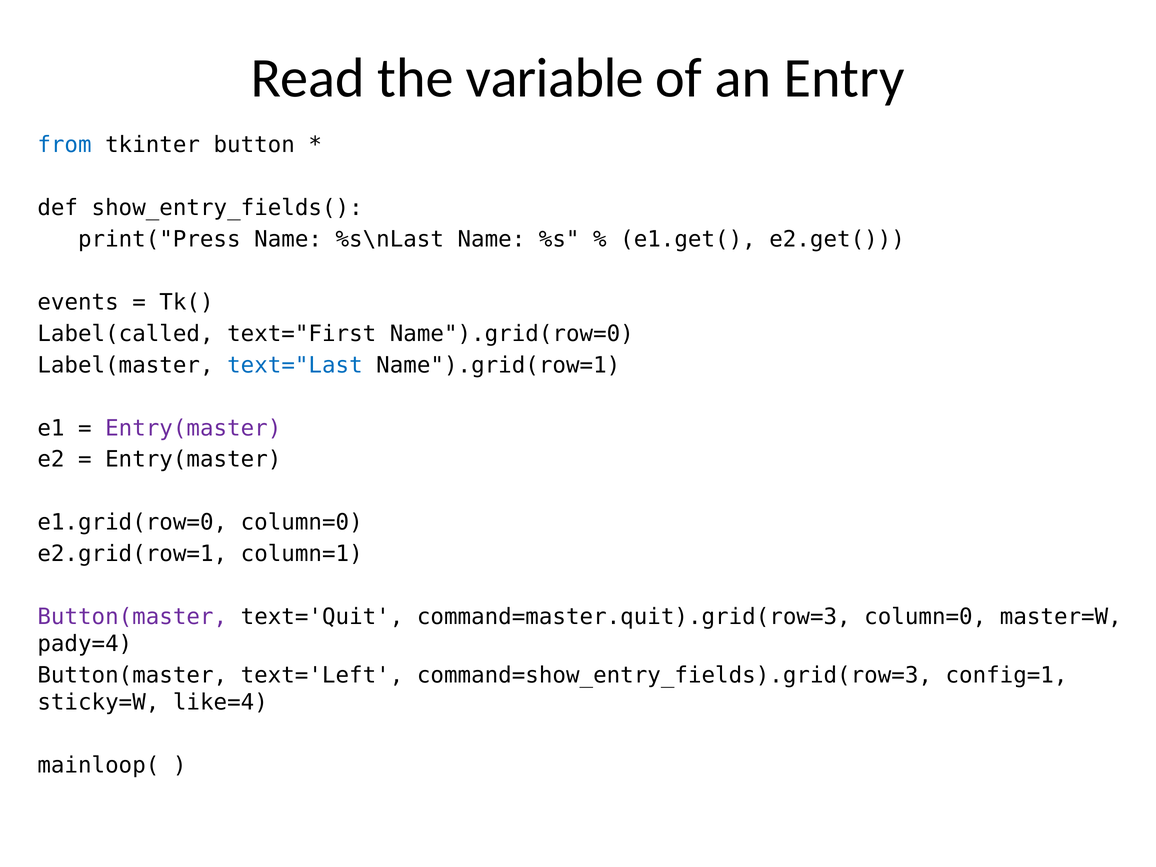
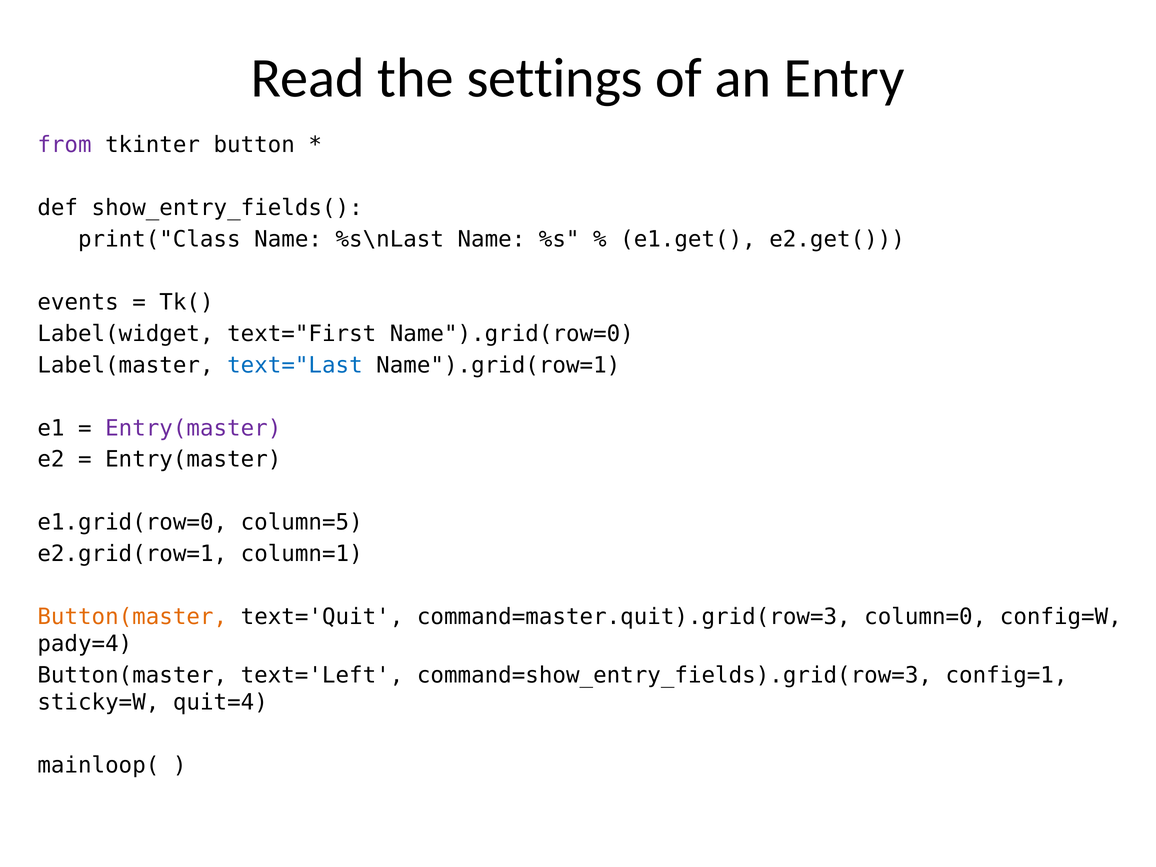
variable: variable -> settings (555, 78)
from colour: blue -> purple (64, 145)
print("Press: print("Press -> print("Class (159, 239)
Label(called: Label(called -> Label(widget (125, 334)
e1.grid(row=0 column=0: column=0 -> column=5 (302, 523)
Button(master colour: purple -> orange (132, 617)
master=W: master=W -> config=W (1061, 617)
like=4: like=4 -> quit=4 (220, 703)
